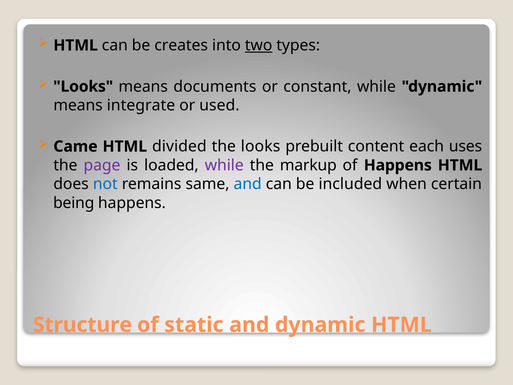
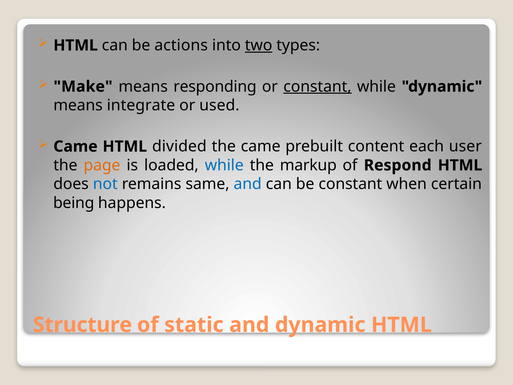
creates: creates -> actions (181, 45)
Looks: Looks -> Make (83, 86)
documents: documents -> responding (215, 86)
constant underline: none -> present (317, 86)
the looks: looks -> came (261, 146)
uses: uses -> user (465, 146)
page colour: purple -> orange (102, 165)
while colour: purple -> blue (224, 165)
of Happens: Happens -> Respond (398, 165)
be included: included -> constant (350, 184)
